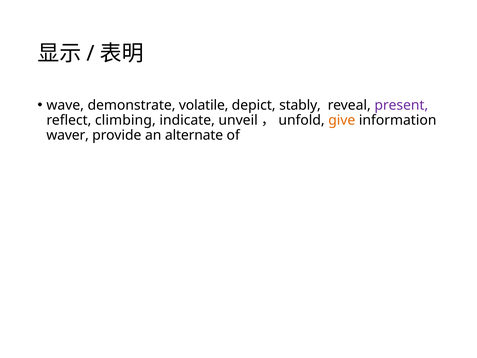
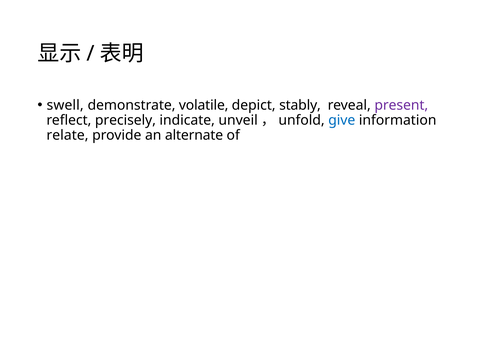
wave: wave -> swell (65, 105)
climbing: climbing -> precisely (125, 120)
give colour: orange -> blue (342, 120)
waver: waver -> relate (68, 135)
